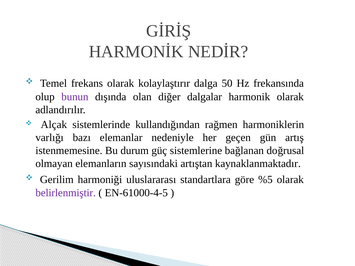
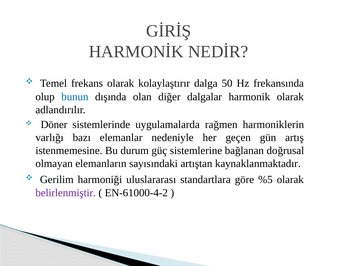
bunun colour: purple -> blue (75, 97)
Alçak: Alçak -> Döner (54, 125)
kullandığından: kullandığından -> uygulamalarda (168, 125)
EN-61000-4-5: EN-61000-4-5 -> EN-61000-4-2 (136, 193)
